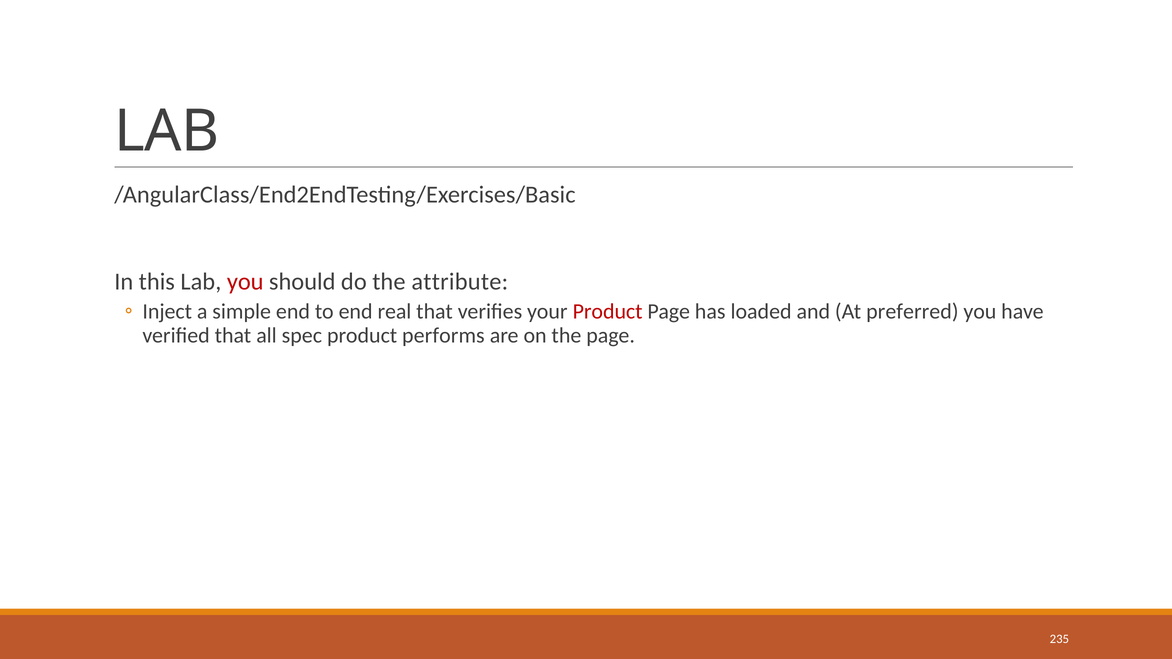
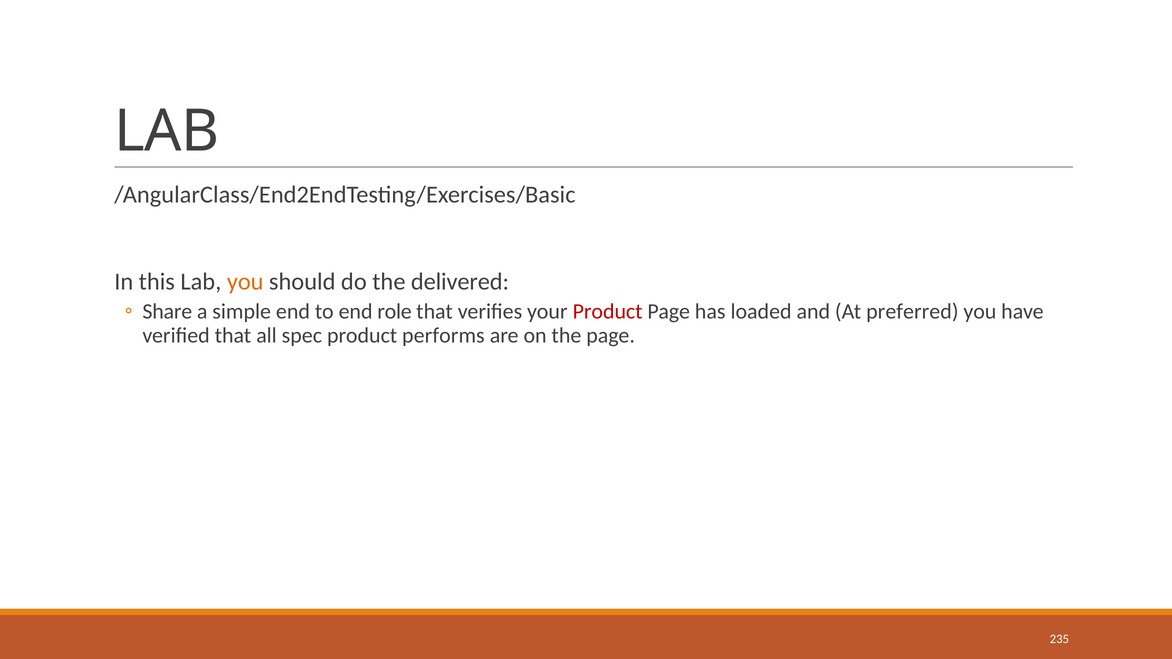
you colour: red -> orange (245, 282)
attribute: attribute -> delivered (460, 282)
Inject: Inject -> Share (167, 312)
real: real -> role (395, 312)
